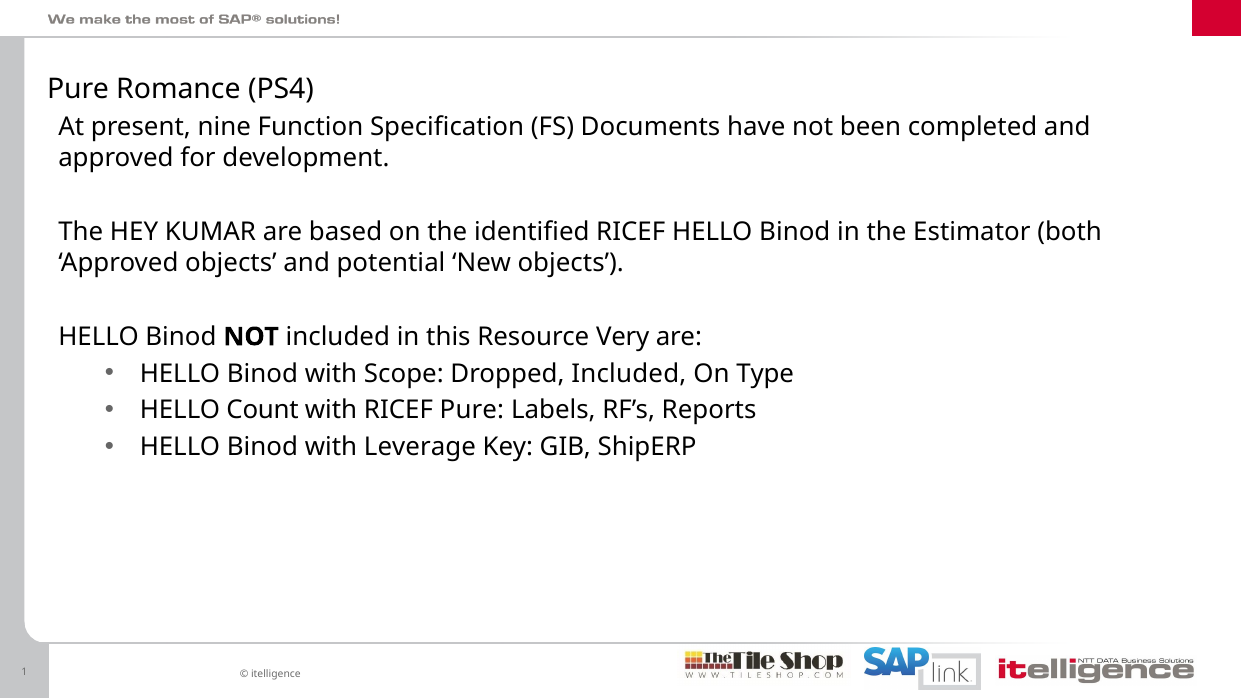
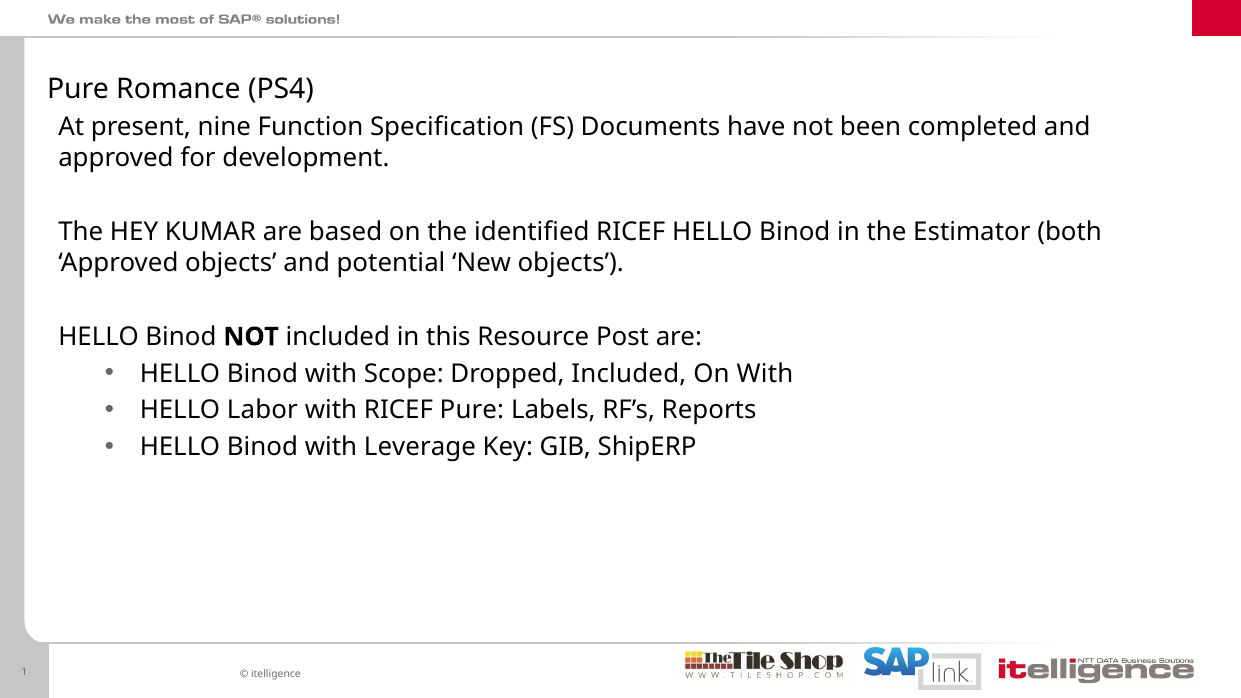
Very: Very -> Post (623, 337)
On Type: Type -> With (765, 374)
Count: Count -> Labor (262, 410)
